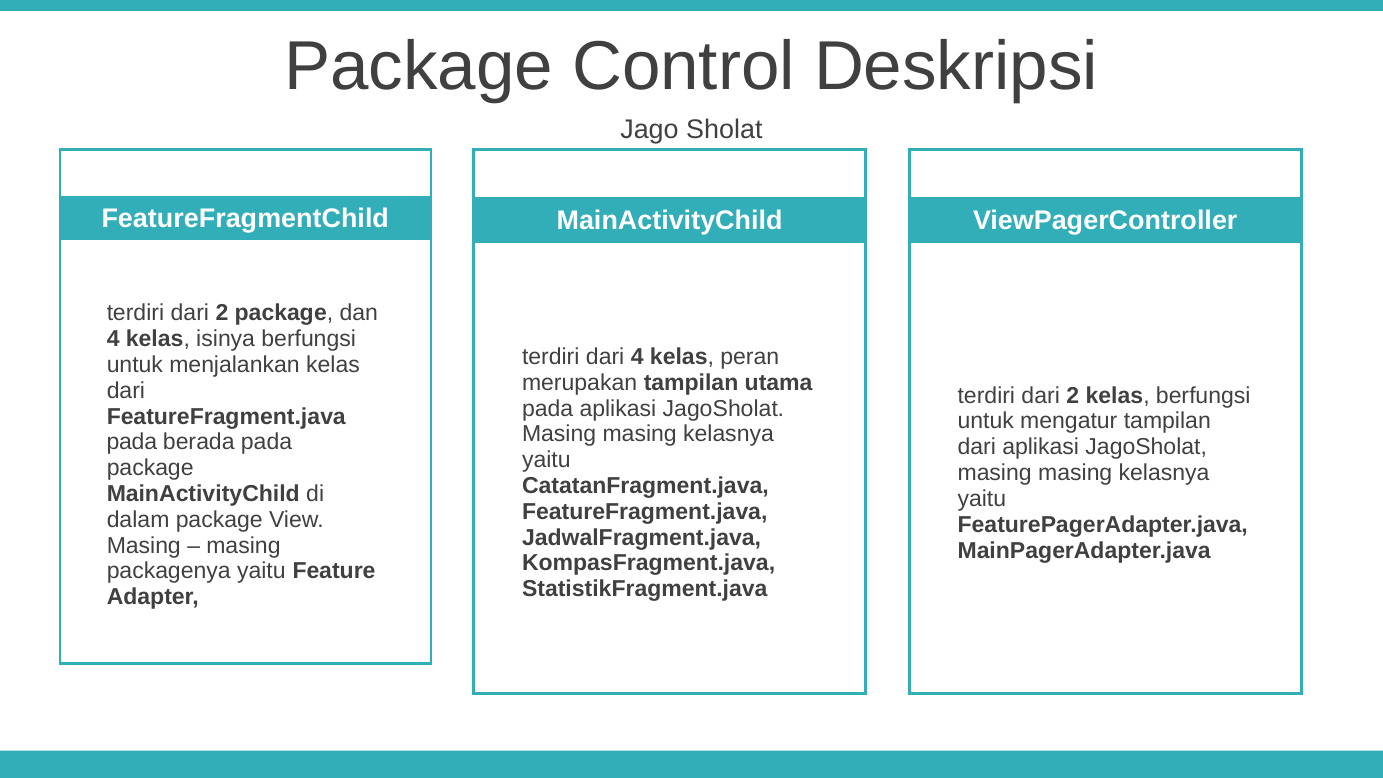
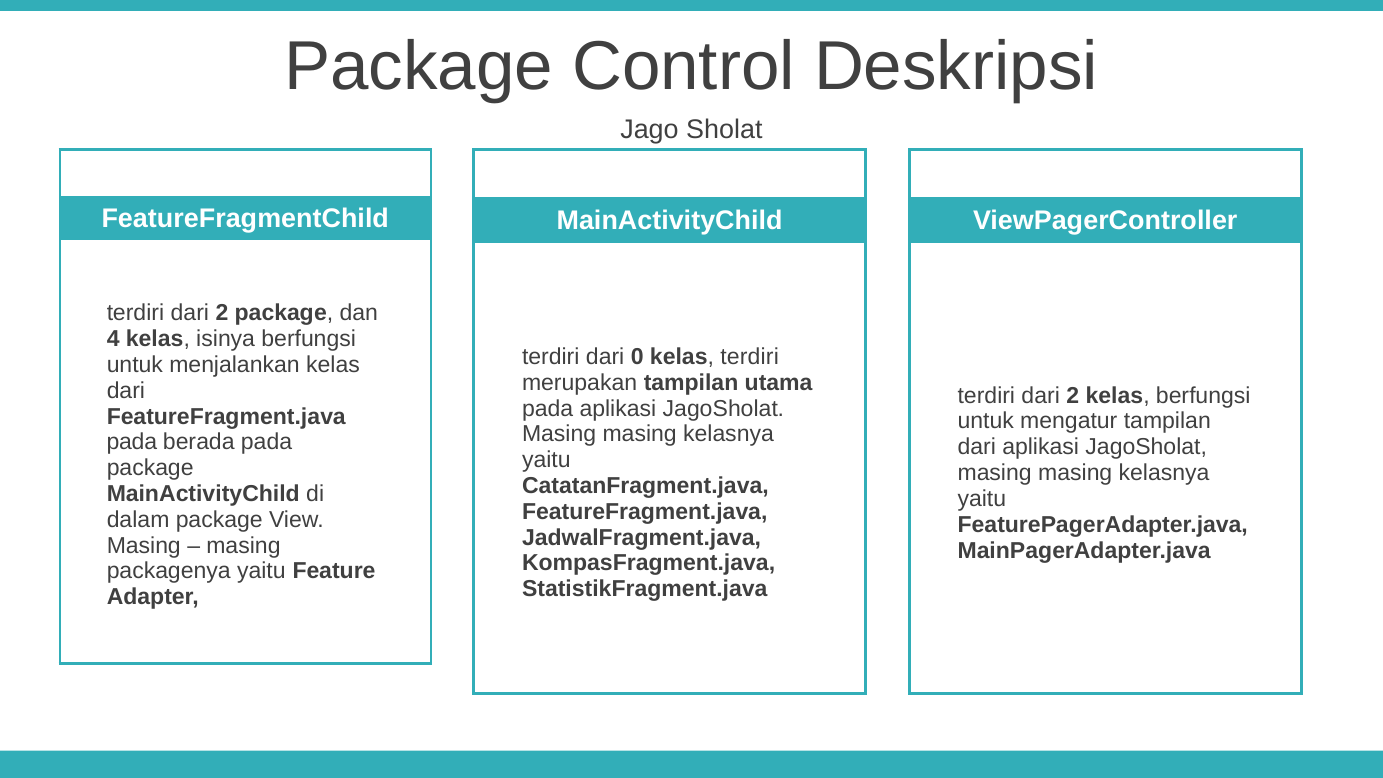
dari 4: 4 -> 0 (637, 357)
kelas peran: peran -> terdiri (750, 357)
